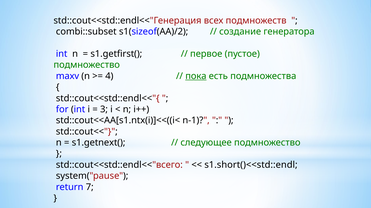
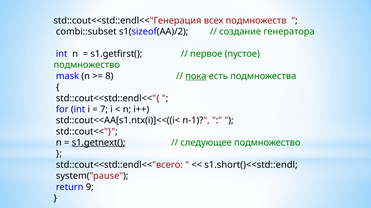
maxv: maxv -> mask (67, 76)
4: 4 -> 8 (109, 76)
3: 3 -> 7 (104, 110)
s1.getnext( underline: none -> present (99, 143)
7: 7 -> 9 (90, 188)
